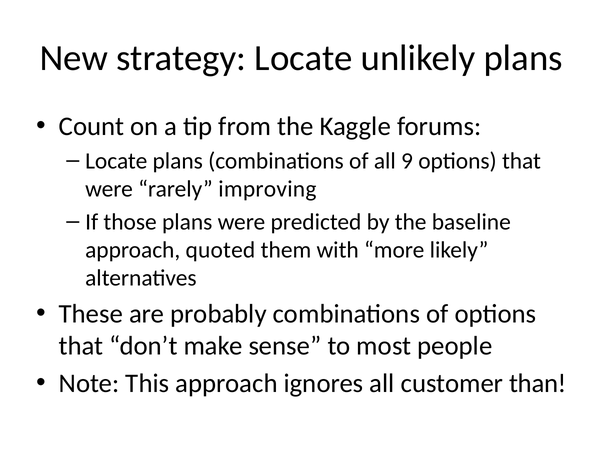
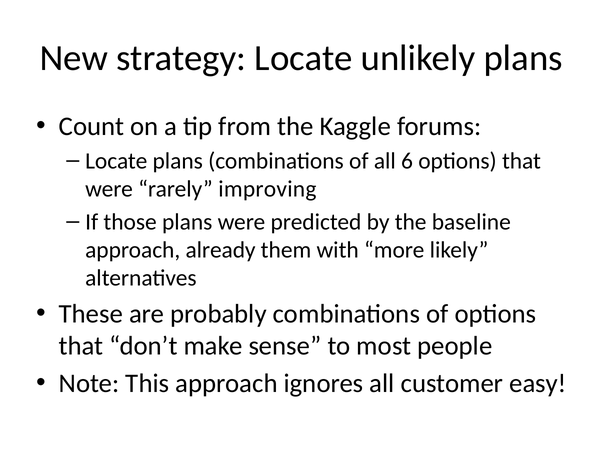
9: 9 -> 6 (407, 161)
quoted: quoted -> already (221, 250)
than: than -> easy (538, 384)
